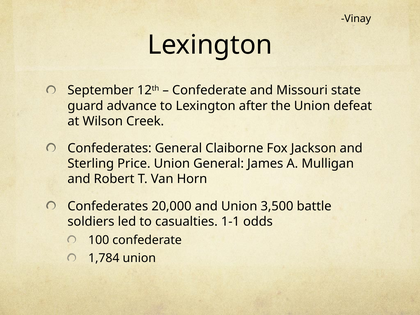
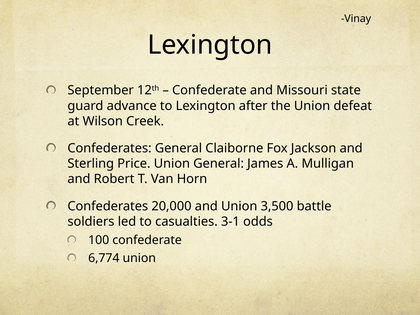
1-1: 1-1 -> 3-1 (230, 222)
1,784: 1,784 -> 6,774 (104, 258)
